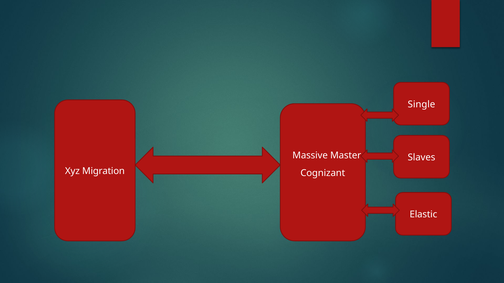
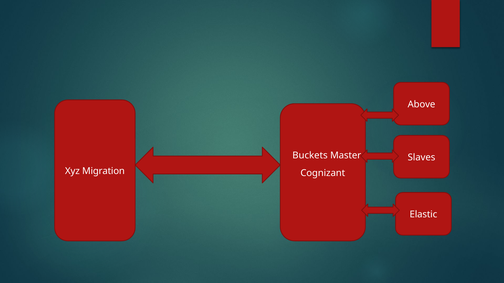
Single: Single -> Above (422, 104)
Massive: Massive -> Buckets (310, 156)
